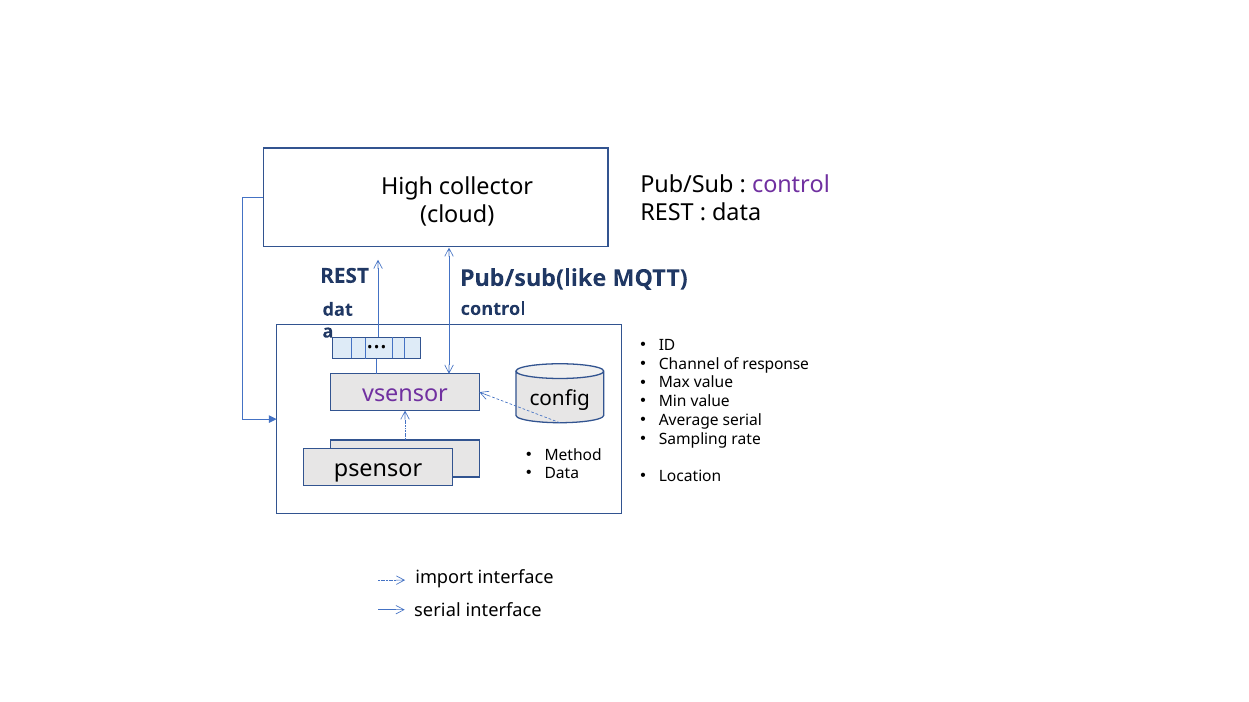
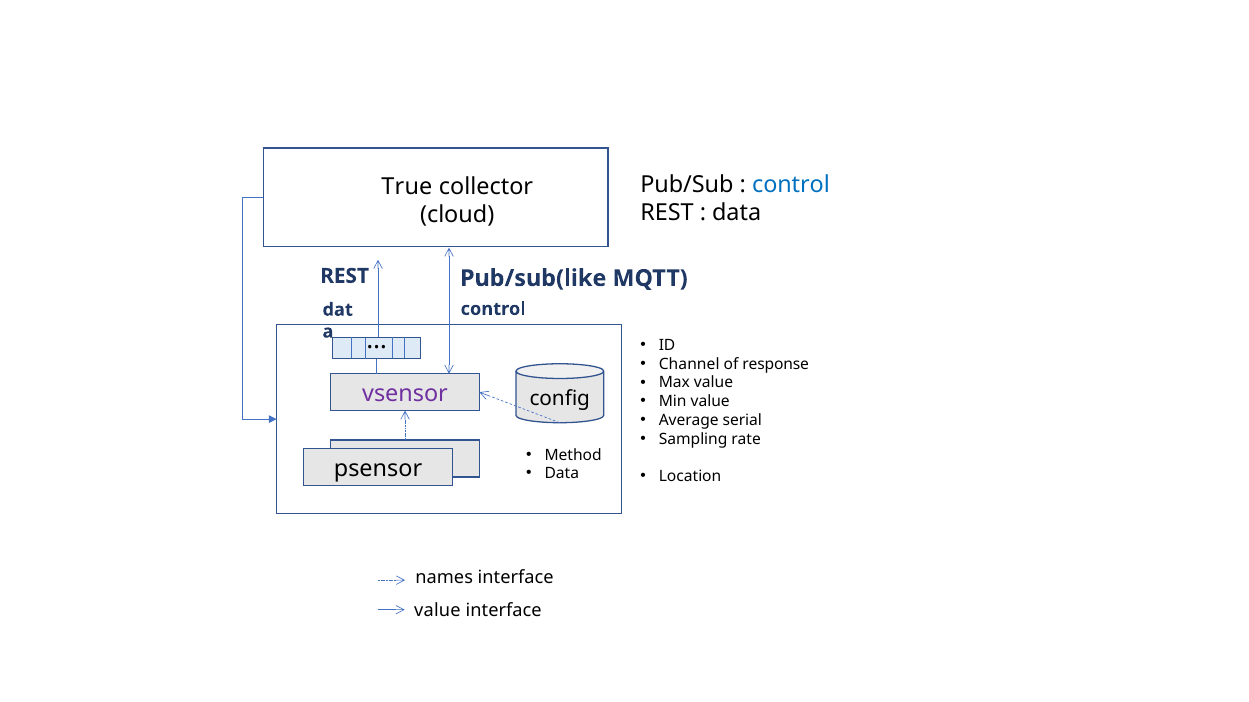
control colour: purple -> blue (791, 185)
High: High -> True (407, 187)
import: import -> names (444, 578)
serial: serial -> value (437, 611)
